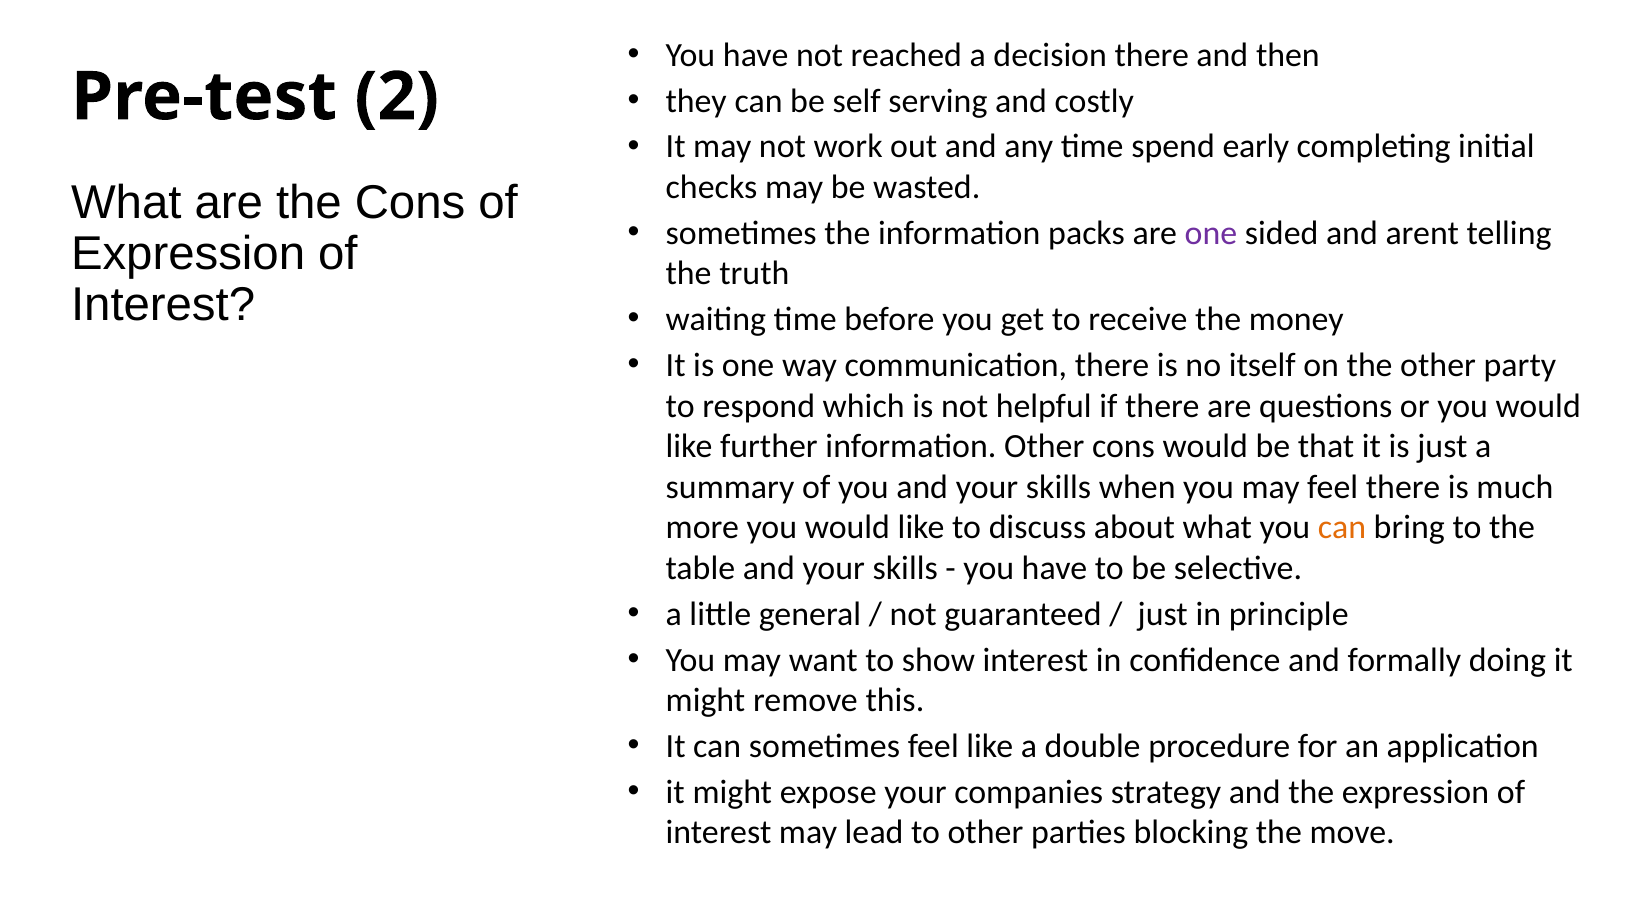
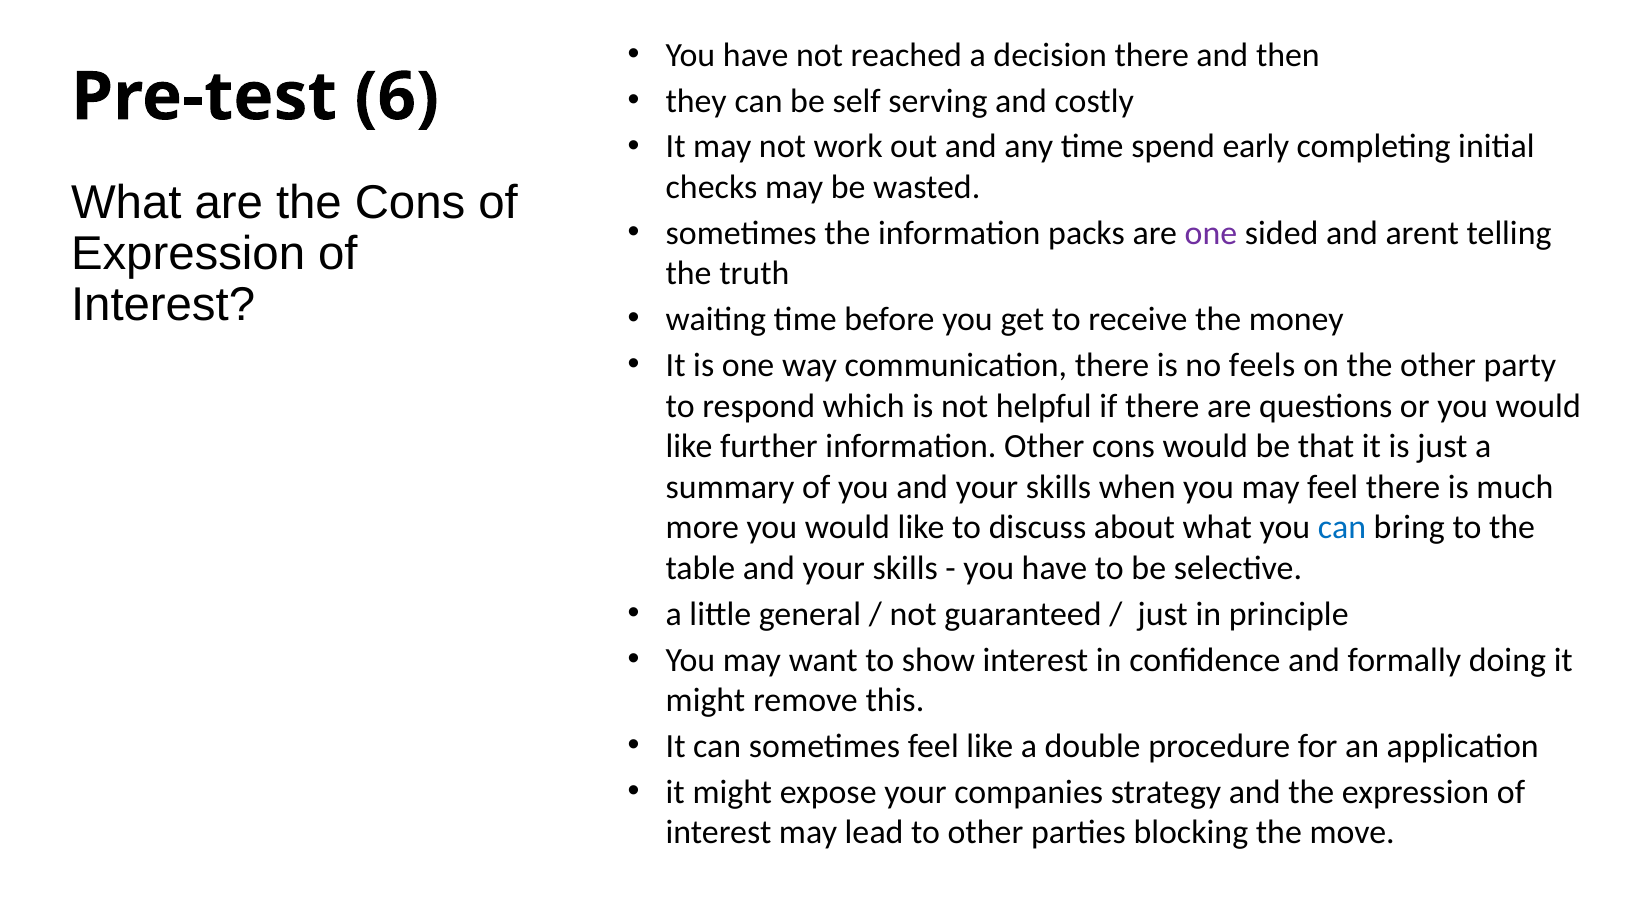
2: 2 -> 6 (397, 97)
itself: itself -> feels (1262, 365)
can colour: orange -> blue (1342, 528)
